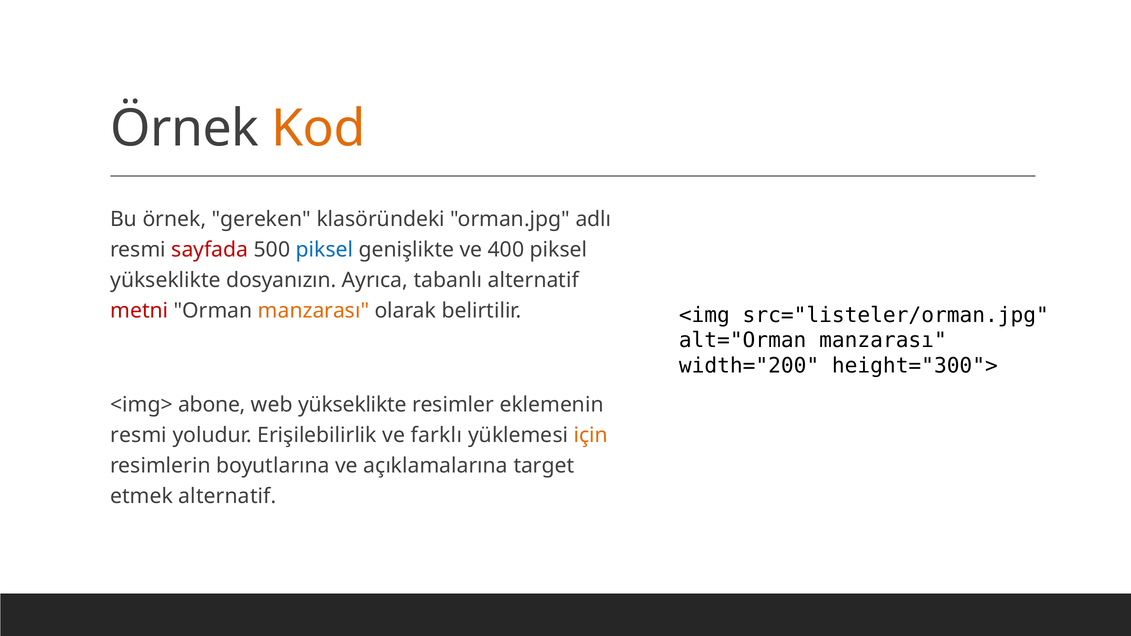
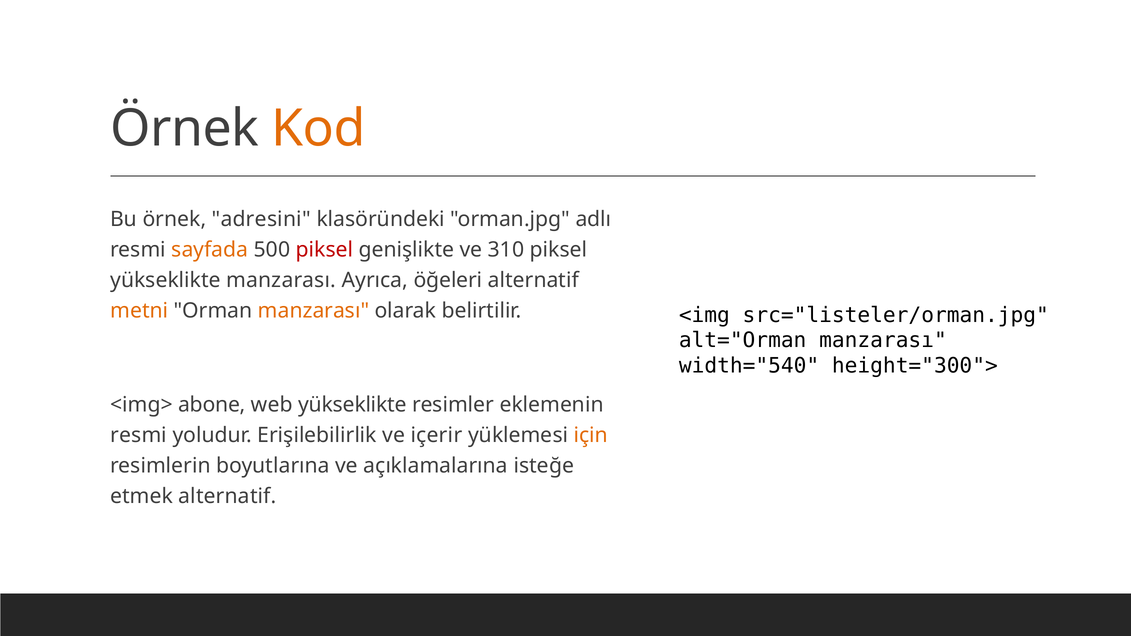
gereken: gereken -> adresini (261, 219)
sayfada colour: red -> orange (210, 250)
piksel colour: blue -> red (324, 250)
400: 400 -> 310 (506, 250)
yükseklikte dosyanızın: dosyanızın -> manzarası (281, 280)
tabanlı: tabanlı -> öğeleri (448, 280)
metni colour: red -> orange (139, 311)
width="200: width="200 -> width="540 (749, 366)
farklı: farklı -> içerir (436, 435)
target: target -> isteğe (544, 466)
